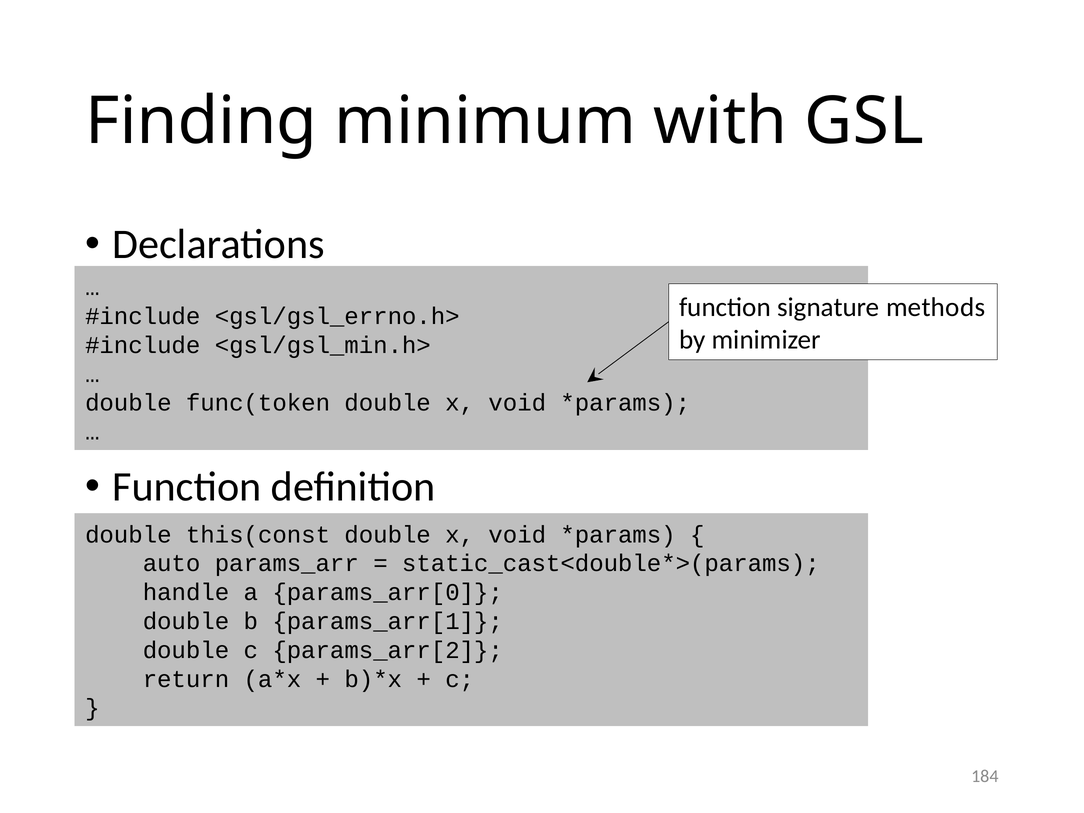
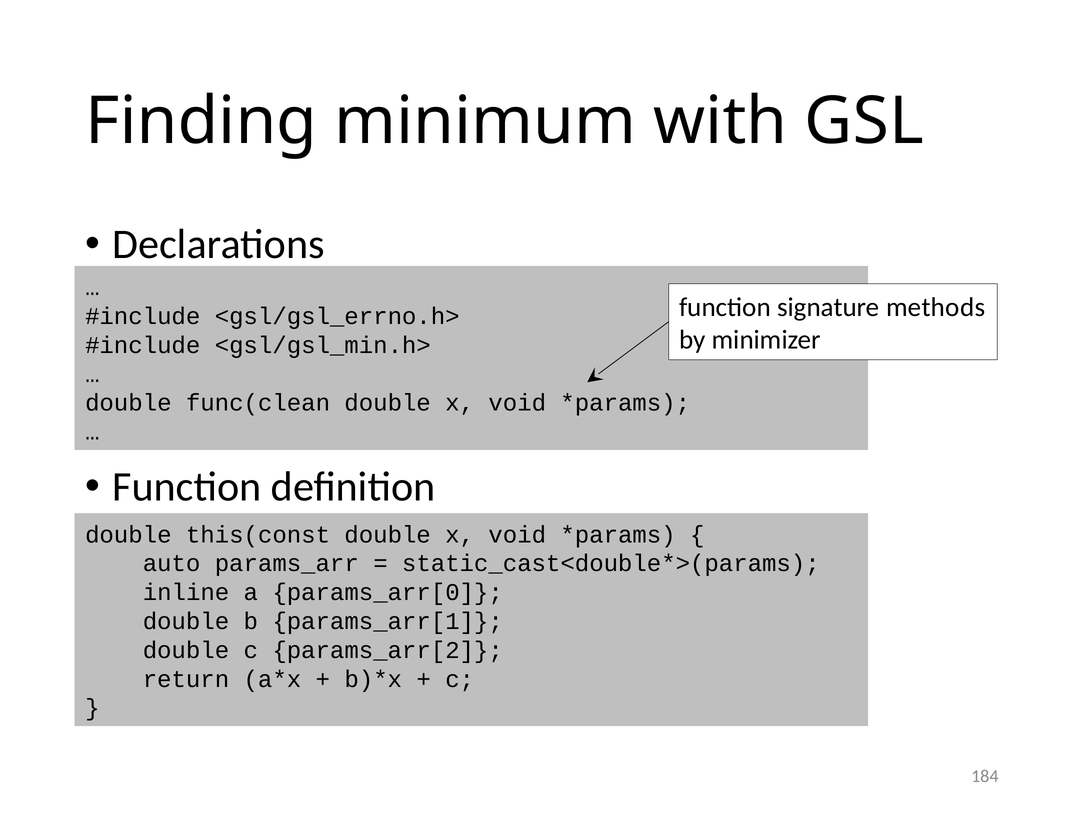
func(token: func(token -> func(clean (258, 403)
handle: handle -> inline (186, 592)
